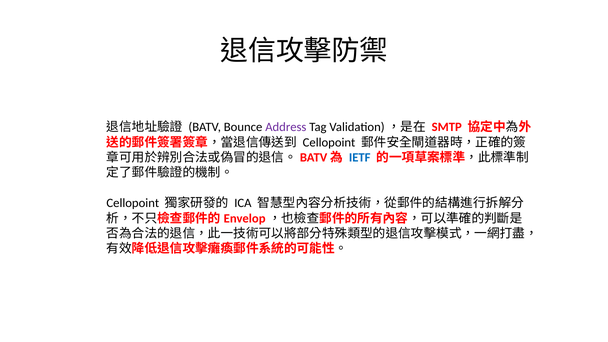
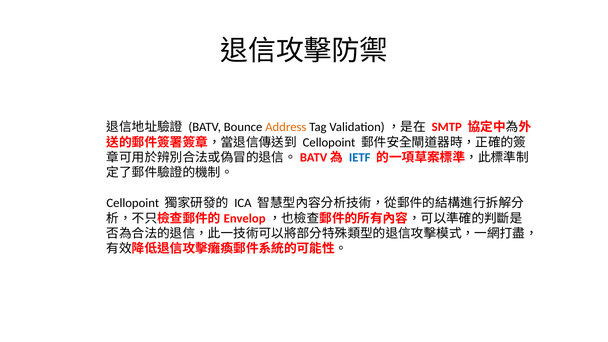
Address colour: purple -> orange (286, 127)
